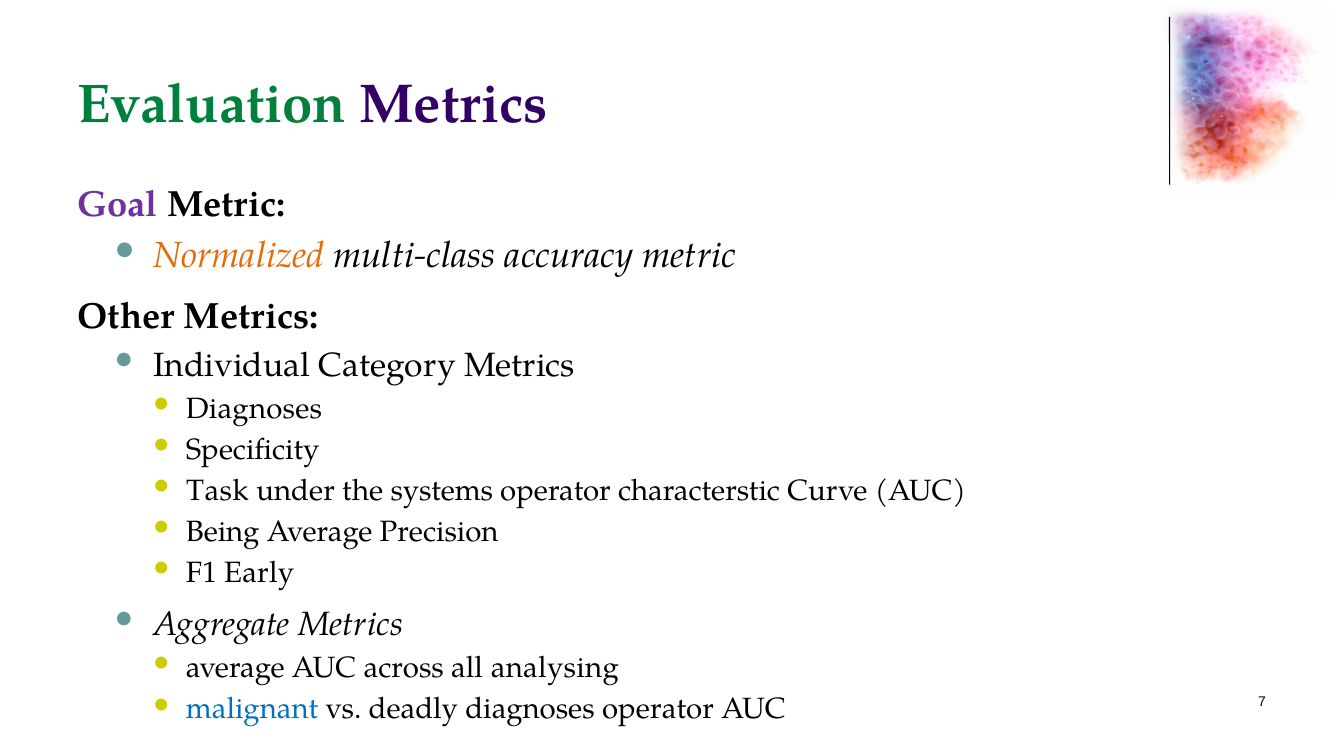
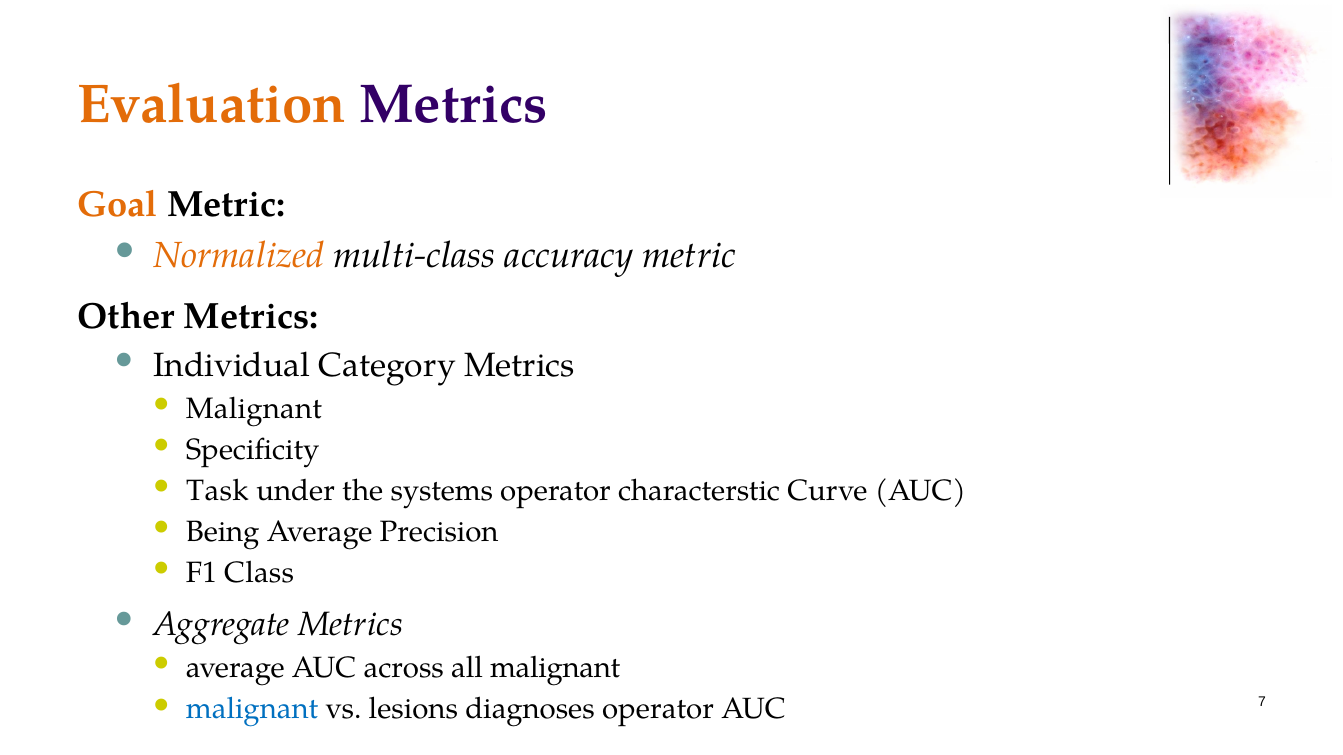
Evaluation colour: green -> orange (212, 105)
Goal colour: purple -> orange (118, 205)
Diagnoses: Diagnoses -> Malignant (254, 409)
Early: Early -> Class (259, 573)
all analysing: analysing -> malignant (555, 668)
deadly: deadly -> lesions (413, 710)
